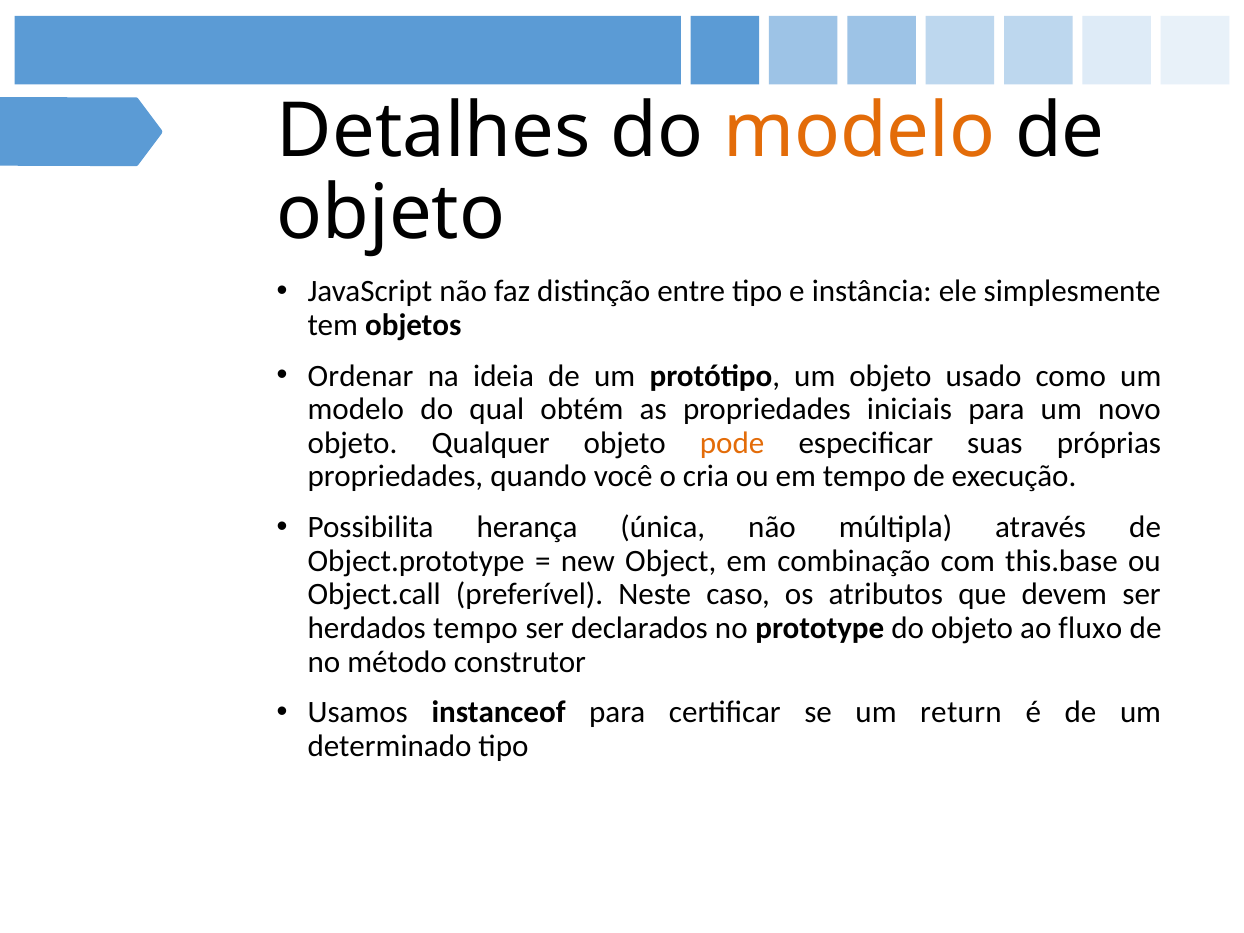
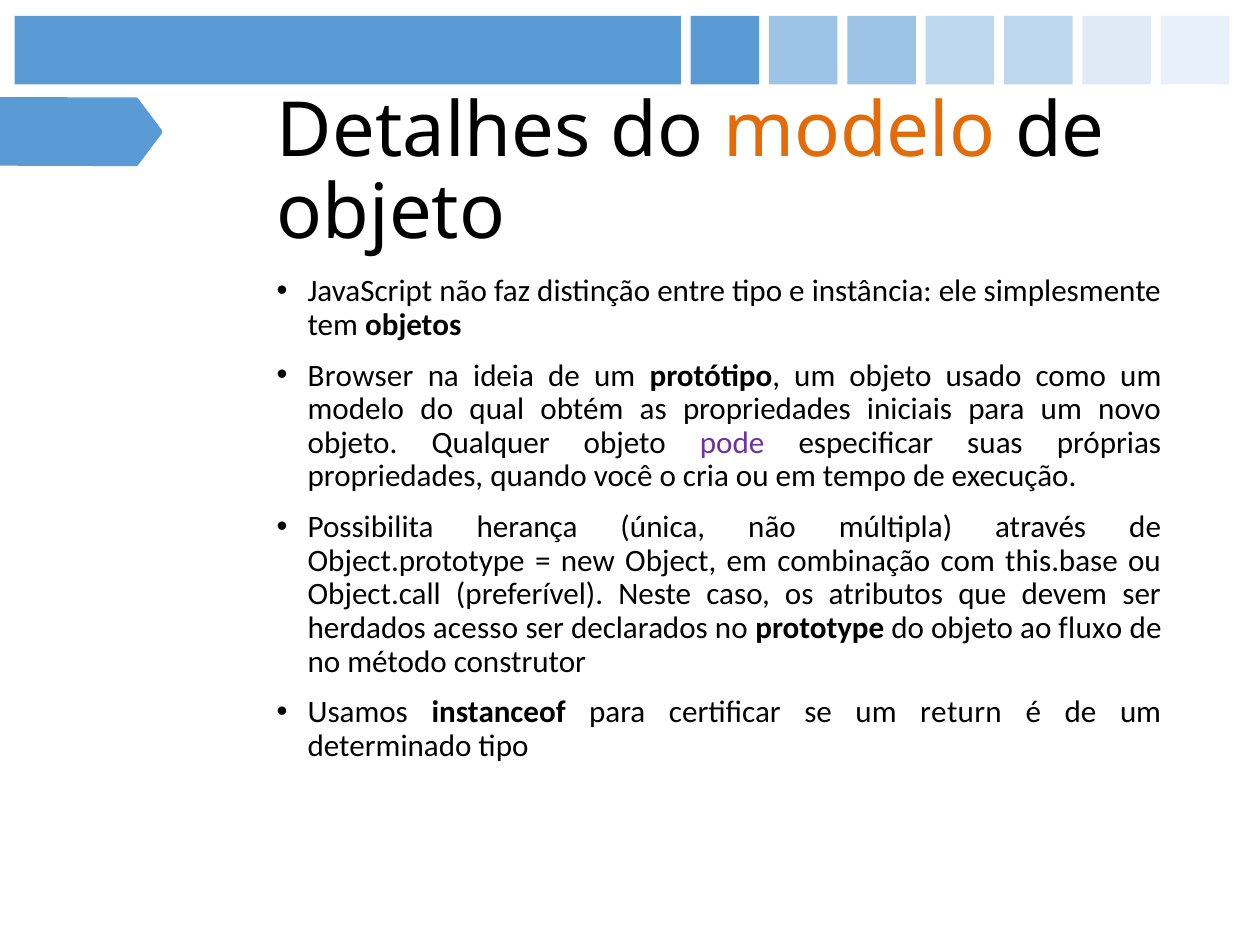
Ordenar: Ordenar -> Browser (361, 376)
pode colour: orange -> purple (732, 443)
herdados tempo: tempo -> acesso (476, 628)
